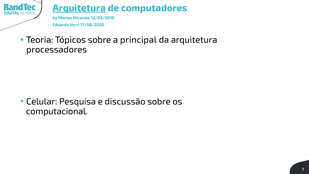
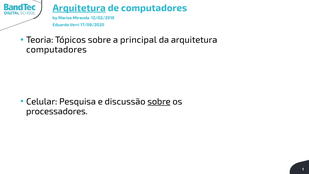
processadores: processadores -> computadores (56, 50)
sobre underline: none -> present (159, 101)
computacional: computacional -> processadores (57, 111)
